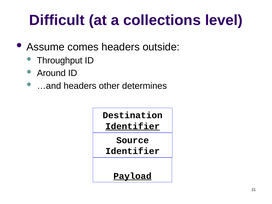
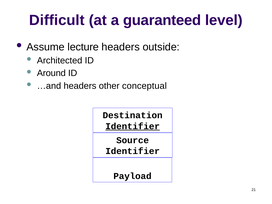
collections: collections -> guaranteed (162, 20)
comes: comes -> lecture (83, 47)
Throughput: Throughput -> Architected (60, 60)
determines: determines -> conceptual (144, 86)
Payload underline: present -> none (132, 176)
